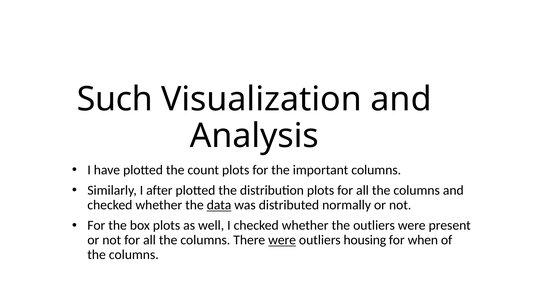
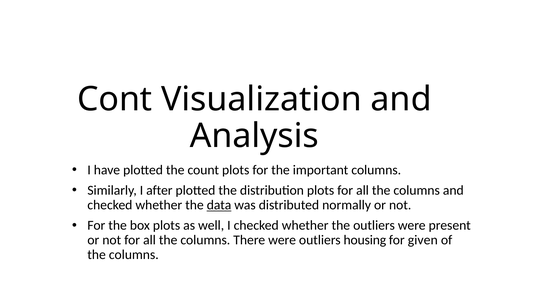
Such: Such -> Cont (115, 99)
were underline: present -> none (282, 240)
when: when -> given (423, 240)
